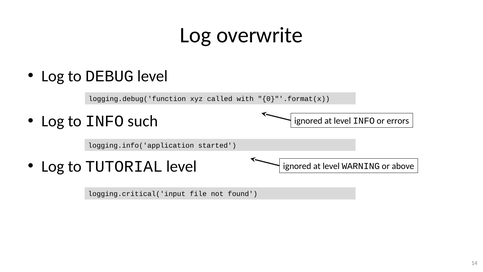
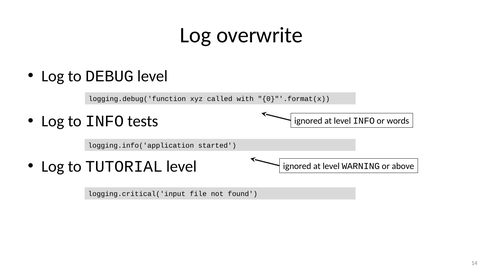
such: such -> tests (143, 121)
errors: errors -> words (398, 121)
